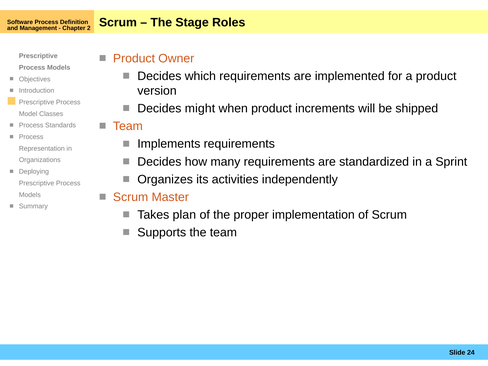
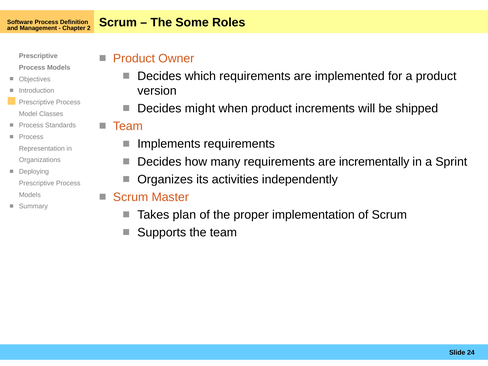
Stage: Stage -> Some (192, 22)
standardized: standardized -> incrementally (374, 162)
